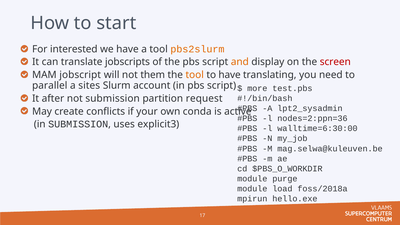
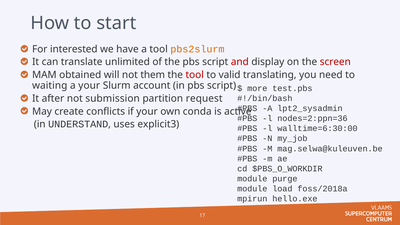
jobscripts: jobscripts -> unlimited (127, 62)
and colour: orange -> red (240, 62)
jobscript: jobscript -> obtained (80, 75)
tool colour: orange -> red (195, 75)
to have: have -> valid (230, 75)
parallel: parallel -> waiting (50, 86)
a sites: sites -> your (89, 86)
in SUBMISSION: SUBMISSION -> UNDERSTAND (78, 124)
